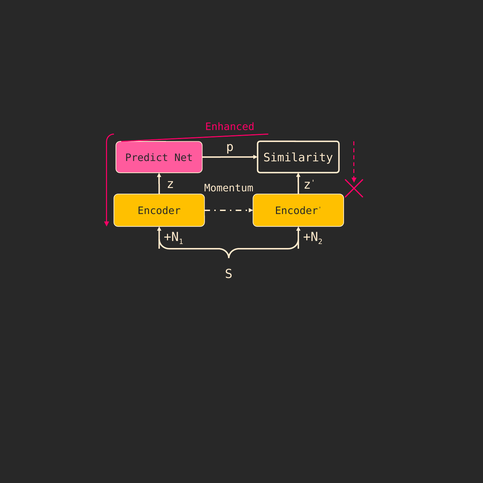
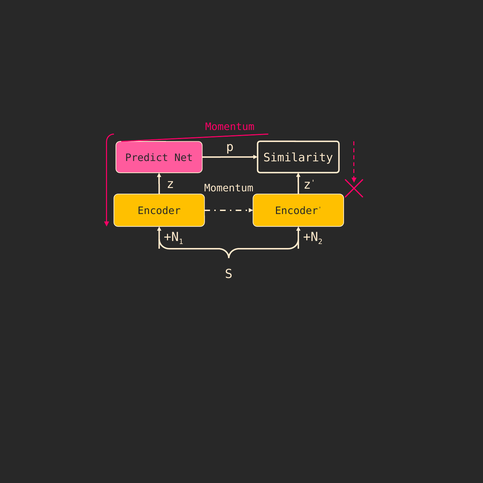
Enhanced: Enhanced -> Momentum (230, 127)
